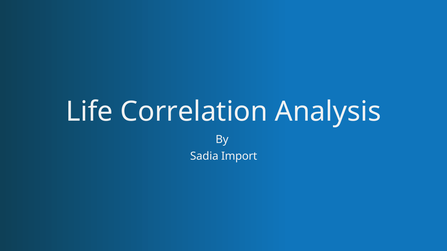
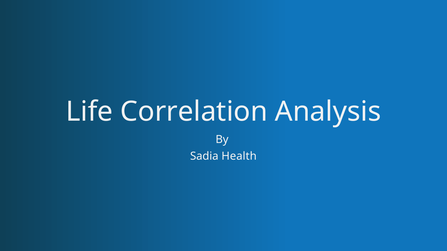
Import: Import -> Health (239, 156)
